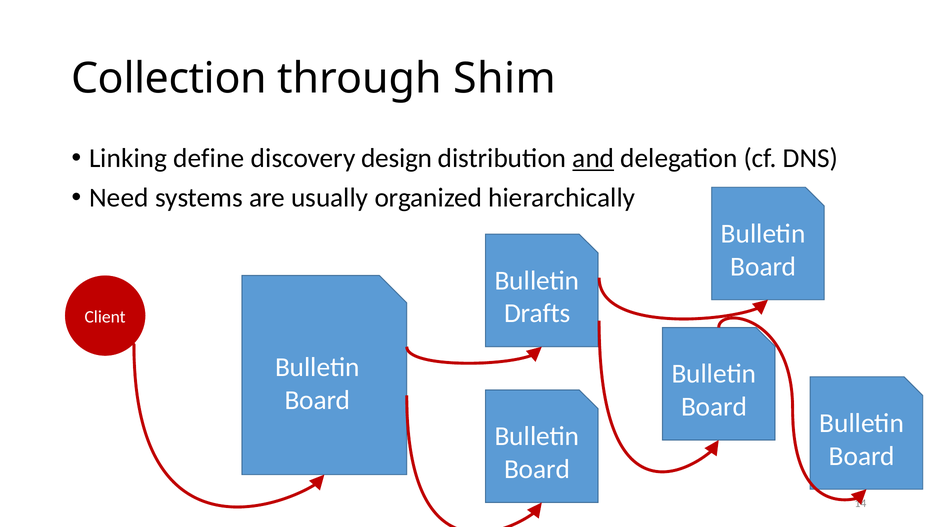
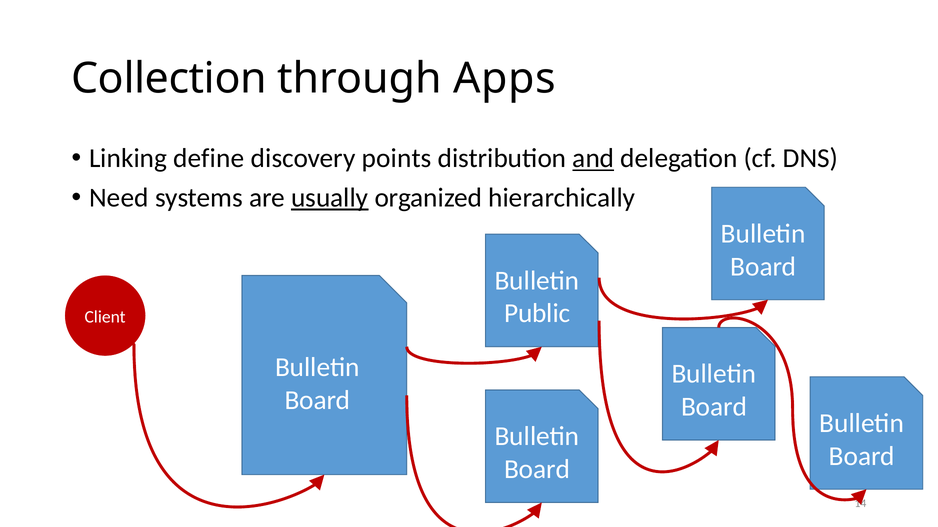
Shim: Shim -> Apps (505, 79)
design: design -> points (397, 159)
usually underline: none -> present (330, 198)
Drafts: Drafts -> Public (537, 314)
